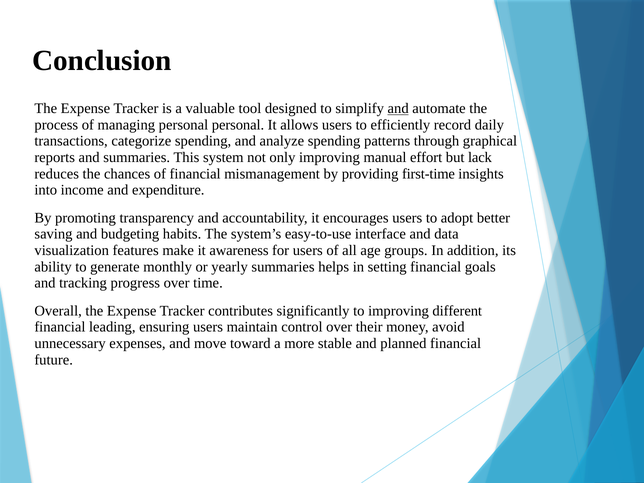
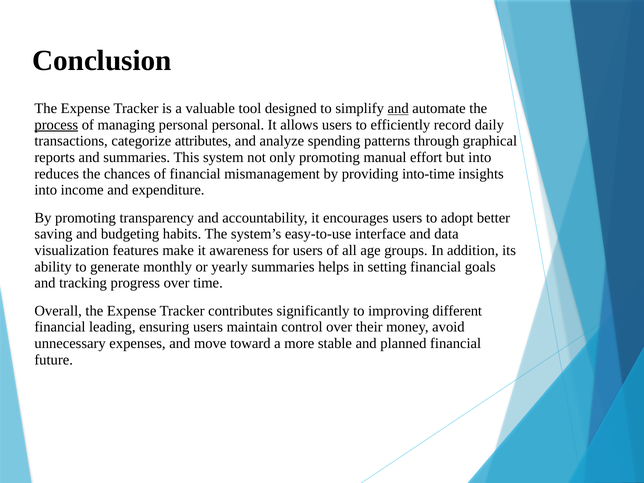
process underline: none -> present (56, 125)
categorize spending: spending -> attributes (203, 141)
only improving: improving -> promoting (329, 157)
but lack: lack -> into (480, 157)
first-time: first-time -> into-time (428, 174)
